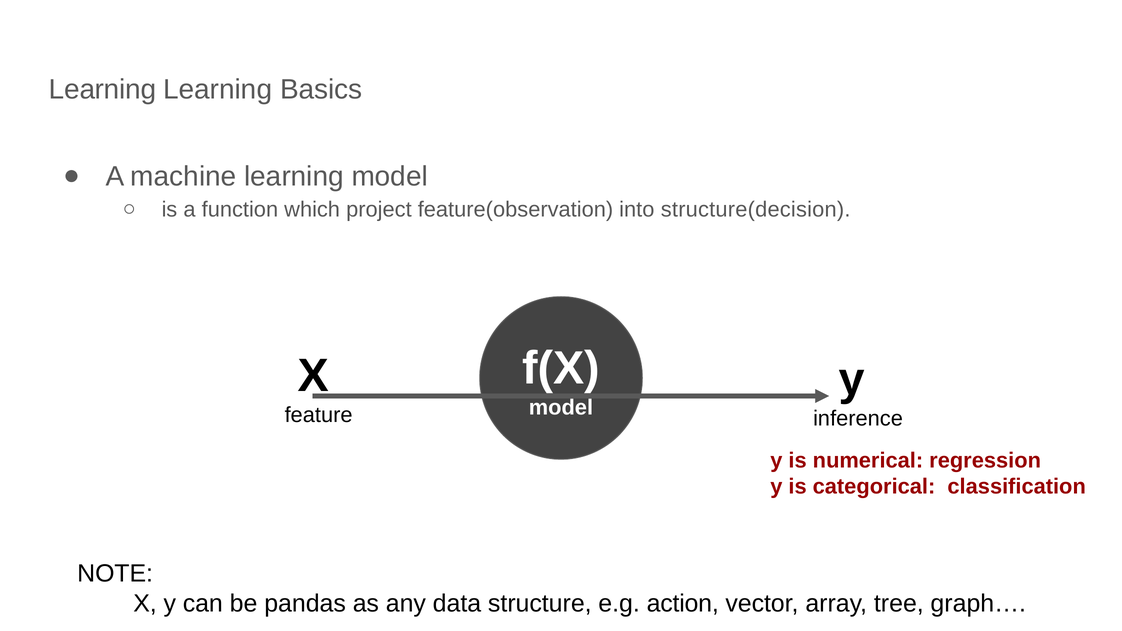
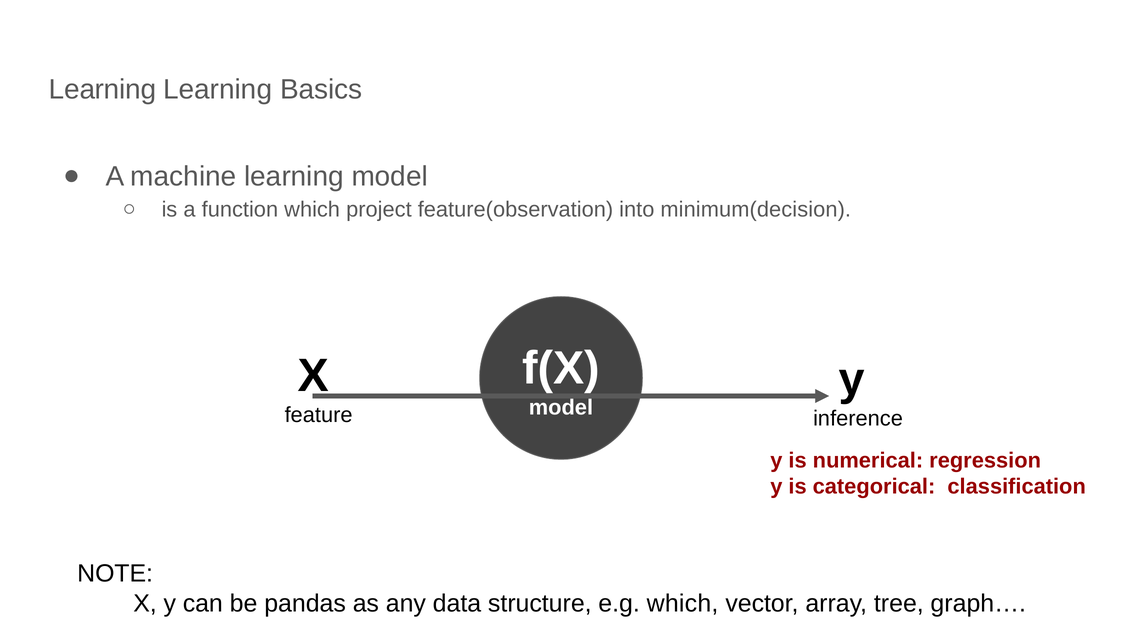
structure(decision: structure(decision -> minimum(decision (756, 210)
e.g action: action -> which (683, 603)
